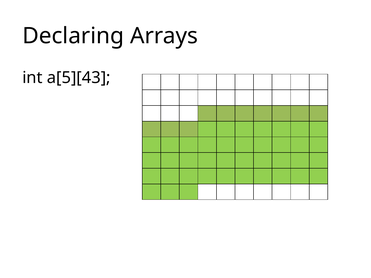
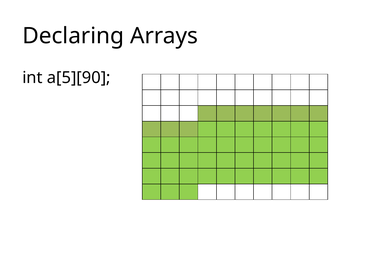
a[5][43: a[5][43 -> a[5][90 (79, 78)
